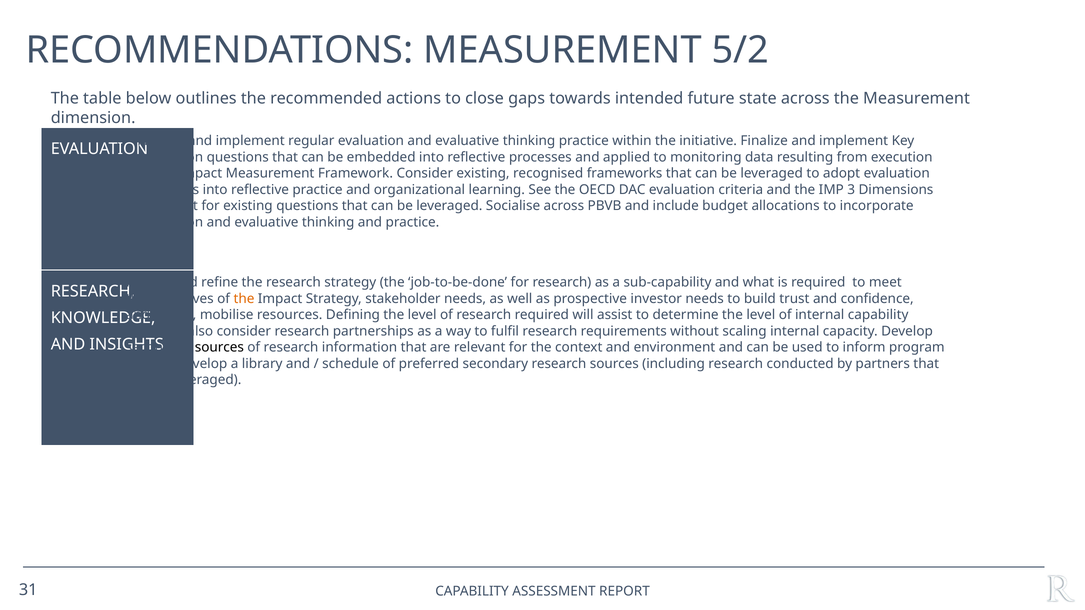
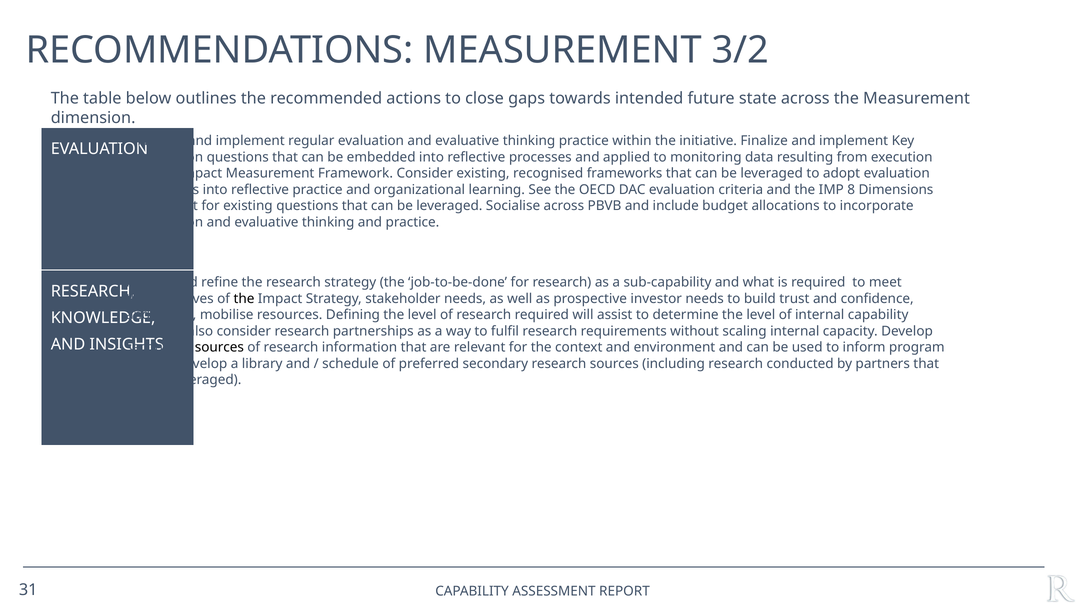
5/2: 5/2 -> 3/2 (740, 50)
3: 3 -> 8 (851, 190)
the colour: orange -> black (244, 299)
